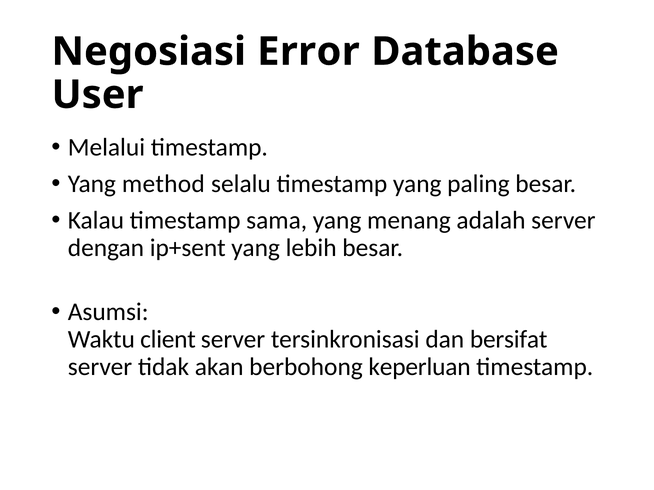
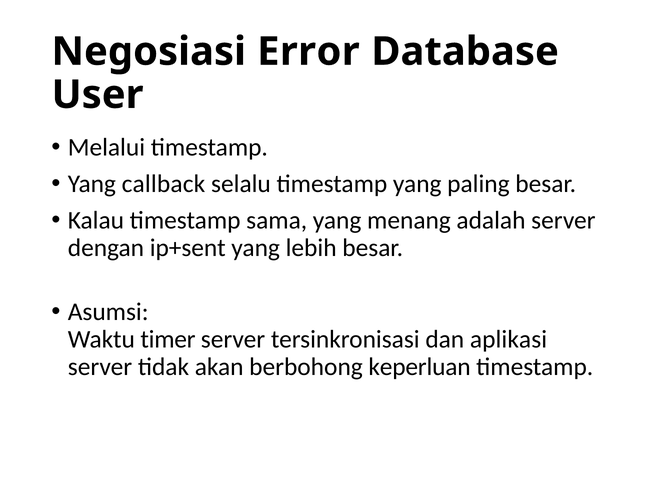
method: method -> callback (163, 184)
client: client -> timer (168, 340)
bersifat: bersifat -> aplikasi (508, 340)
